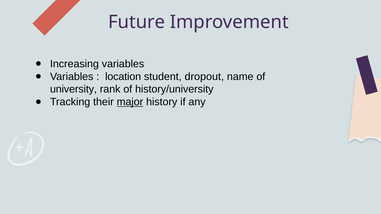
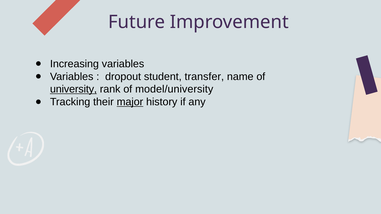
location: location -> dropout (123, 77)
dropout: dropout -> transfer (204, 77)
university underline: none -> present (73, 89)
history/university: history/university -> model/university (174, 89)
